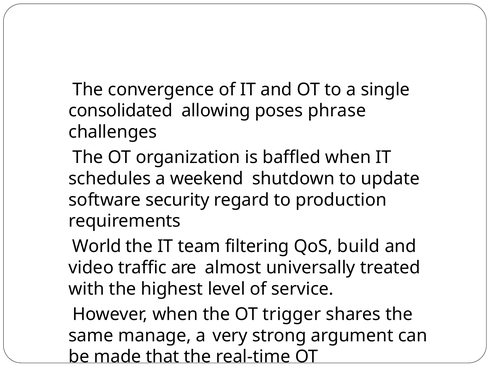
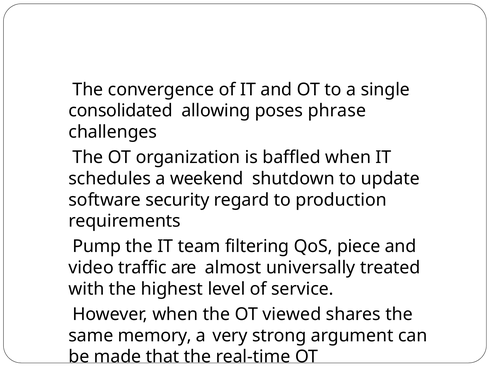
World: World -> Pump (97, 246)
build: build -> piece (359, 246)
trigger: trigger -> viewed (292, 314)
manage: manage -> memory (155, 335)
